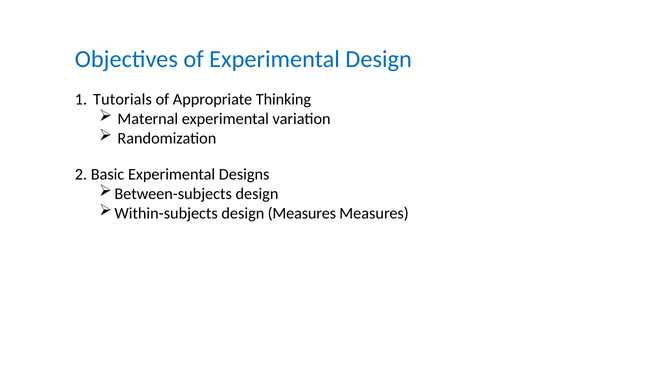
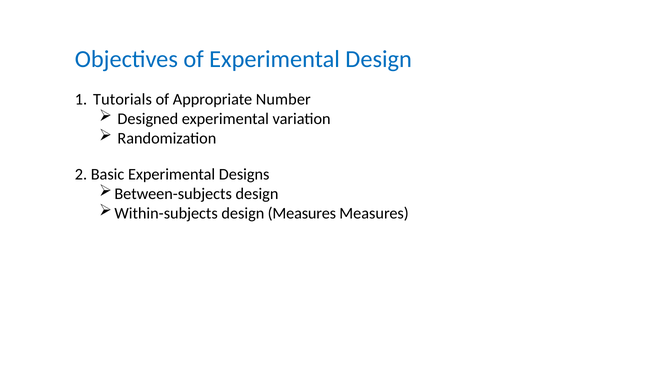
Thinking: Thinking -> Number (283, 99)
Maternal: Maternal -> Designed (148, 119)
